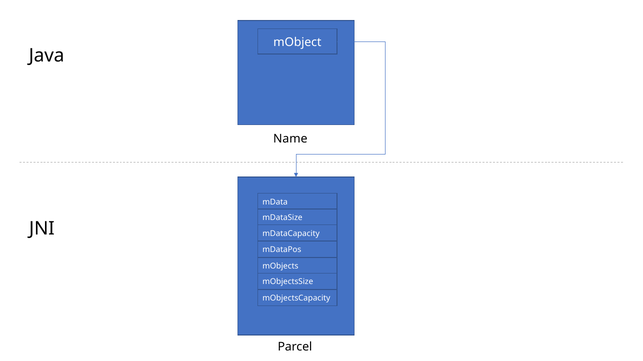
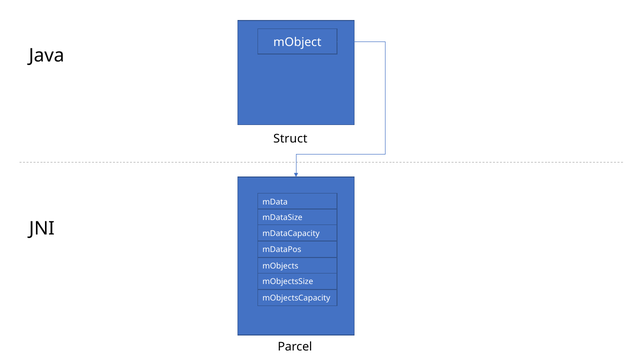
Name: Name -> Struct (290, 139)
